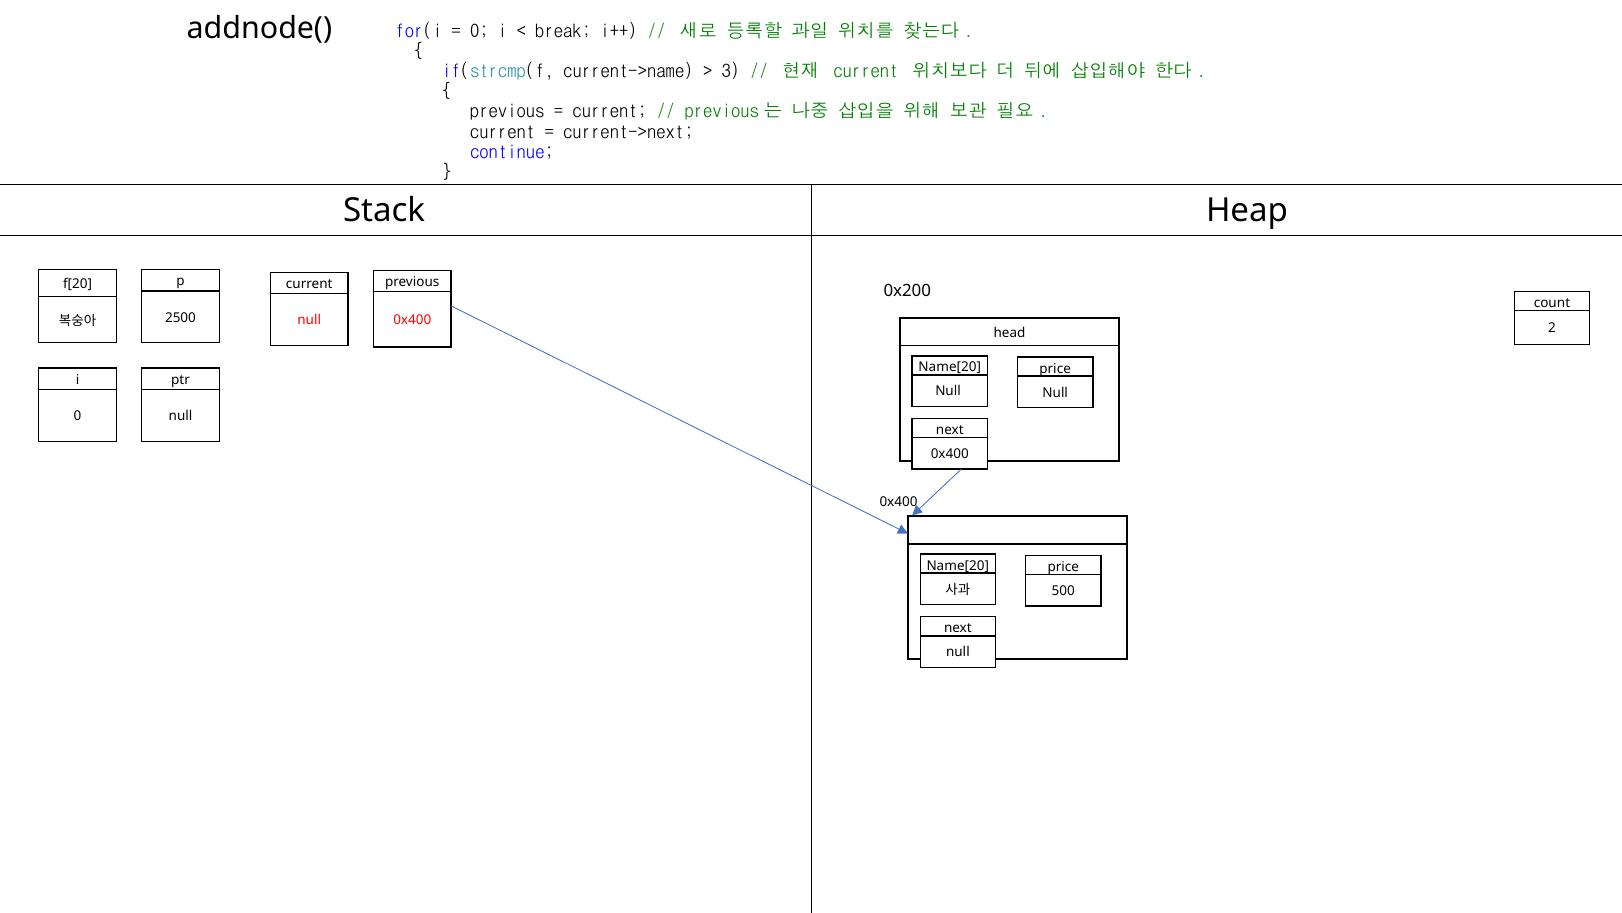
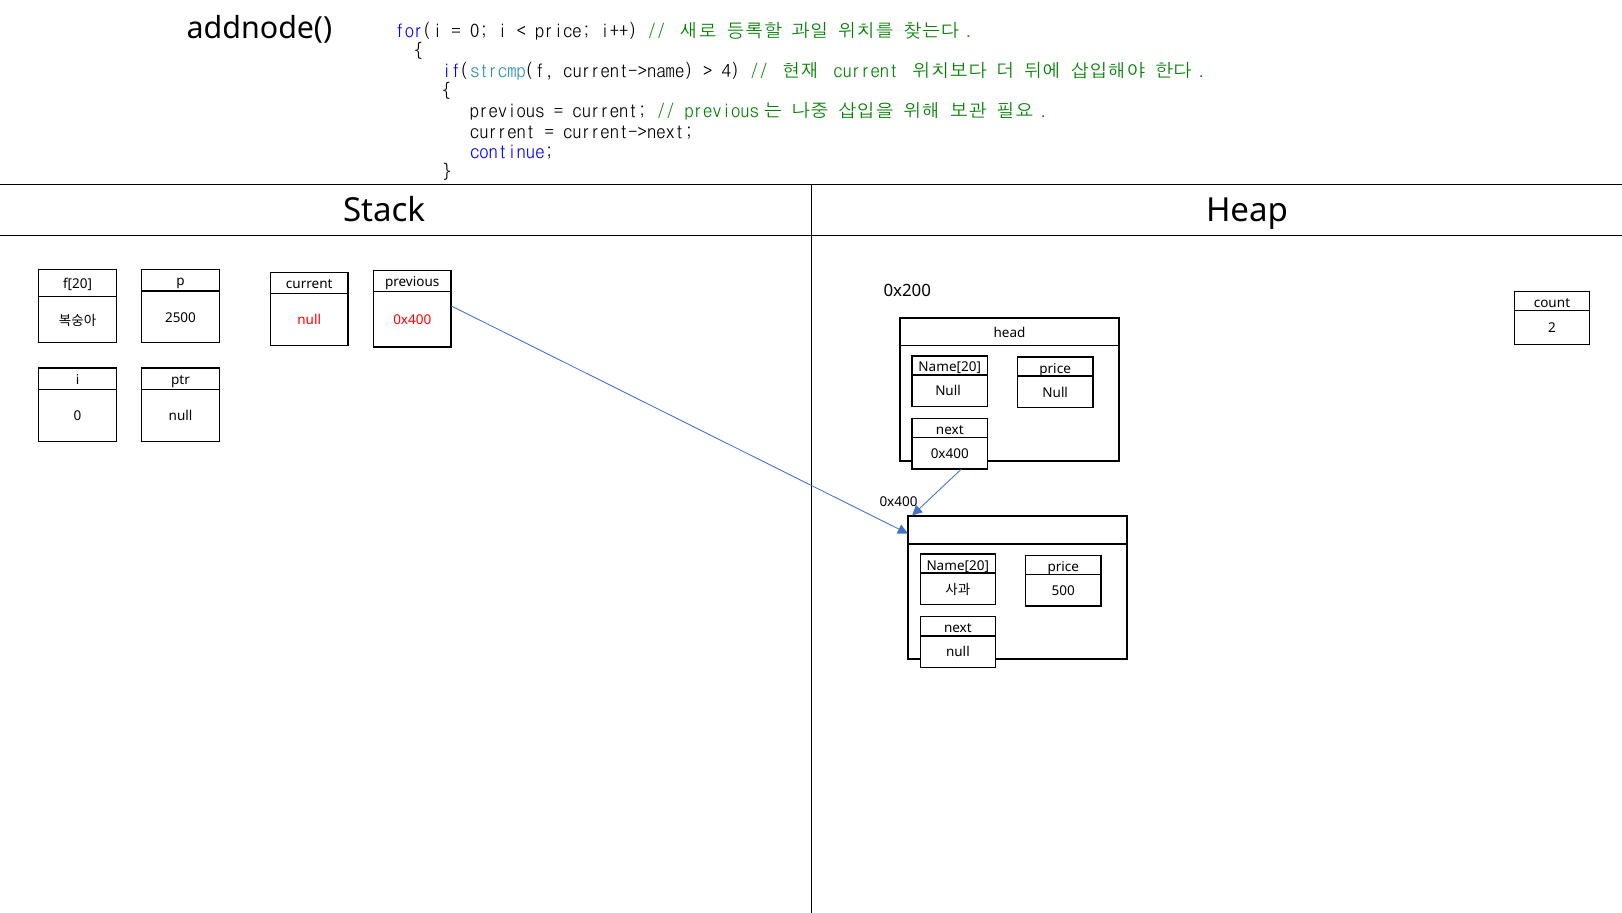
break: break -> price (563, 32)
3: 3 -> 4 (731, 72)
